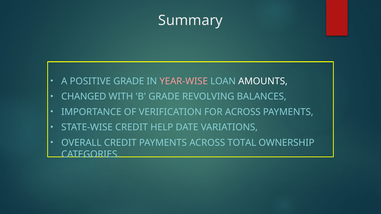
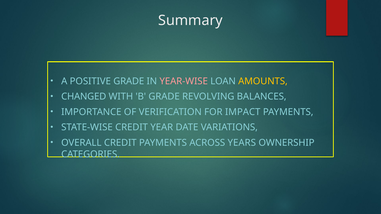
AMOUNTS colour: white -> yellow (263, 81)
FOR ACROSS: ACROSS -> IMPACT (243, 112)
HELP: HELP -> YEAR (162, 128)
TOTAL: TOTAL -> YEARS (242, 143)
